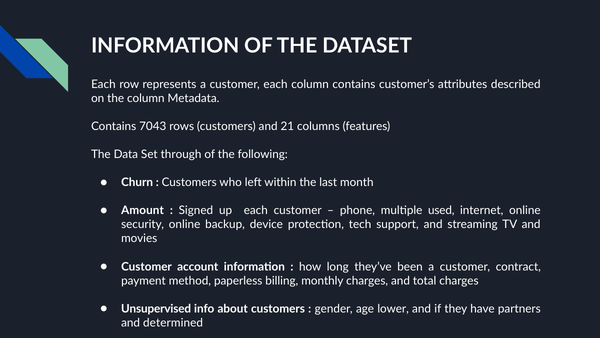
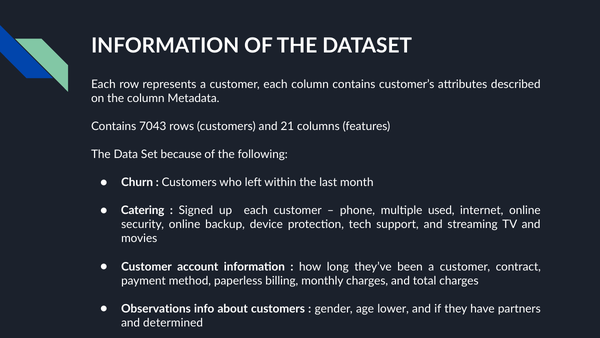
through: through -> because (181, 154)
Amount: Amount -> Catering (143, 210)
Unsupervised: Unsupervised -> Observations (156, 308)
